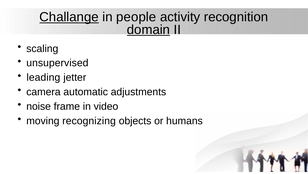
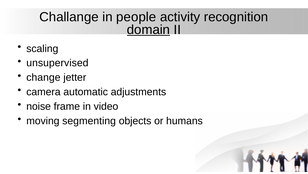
Challange underline: present -> none (69, 17)
leading: leading -> change (43, 77)
recognizing: recognizing -> segmenting (89, 120)
